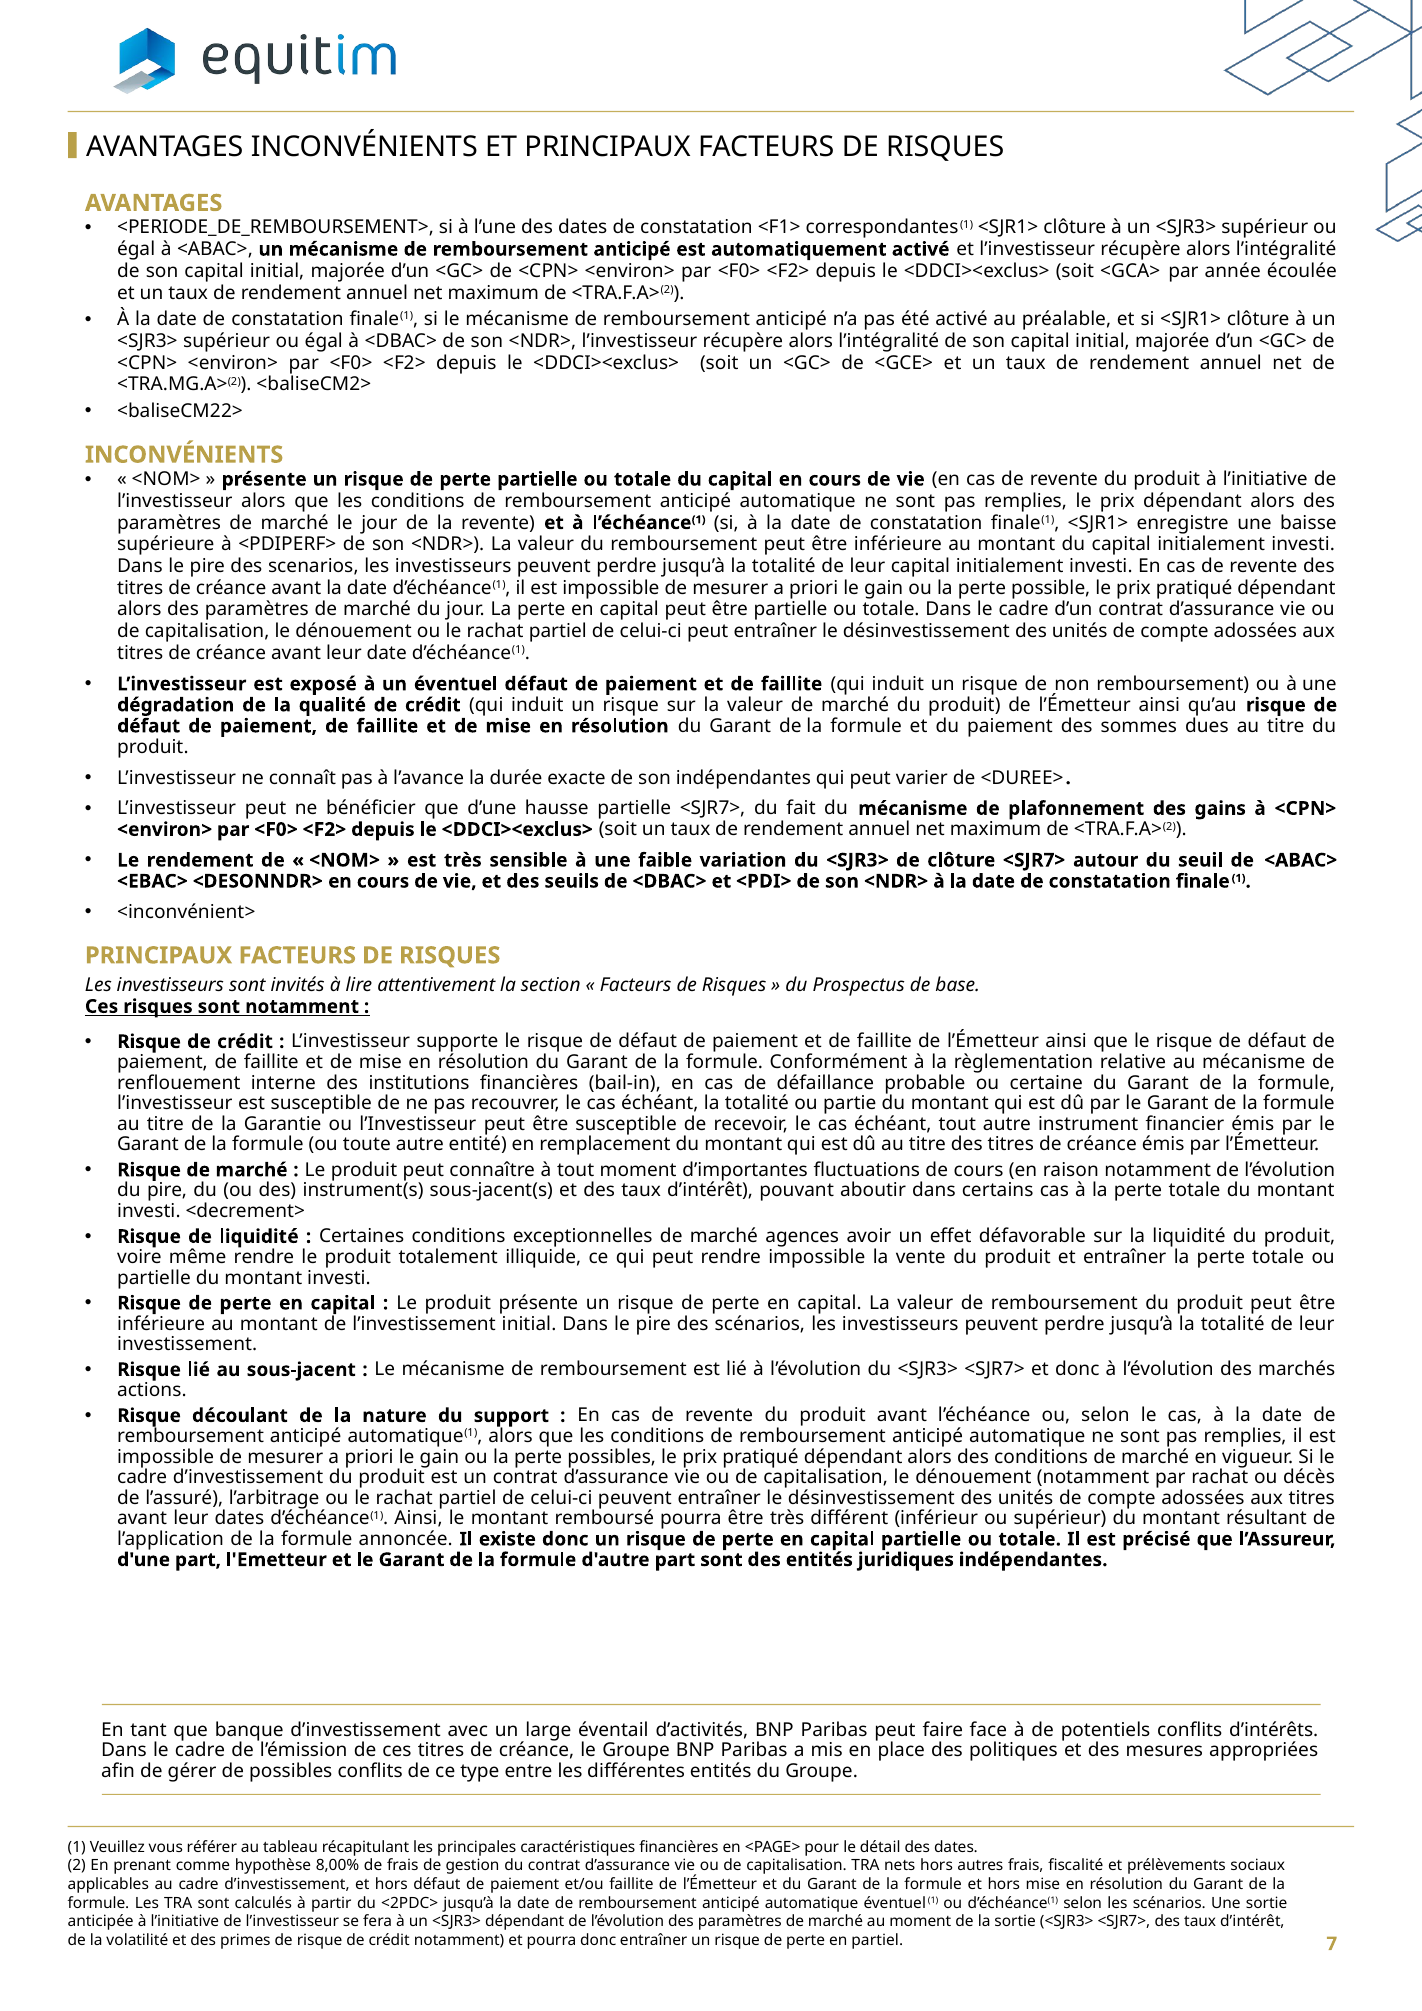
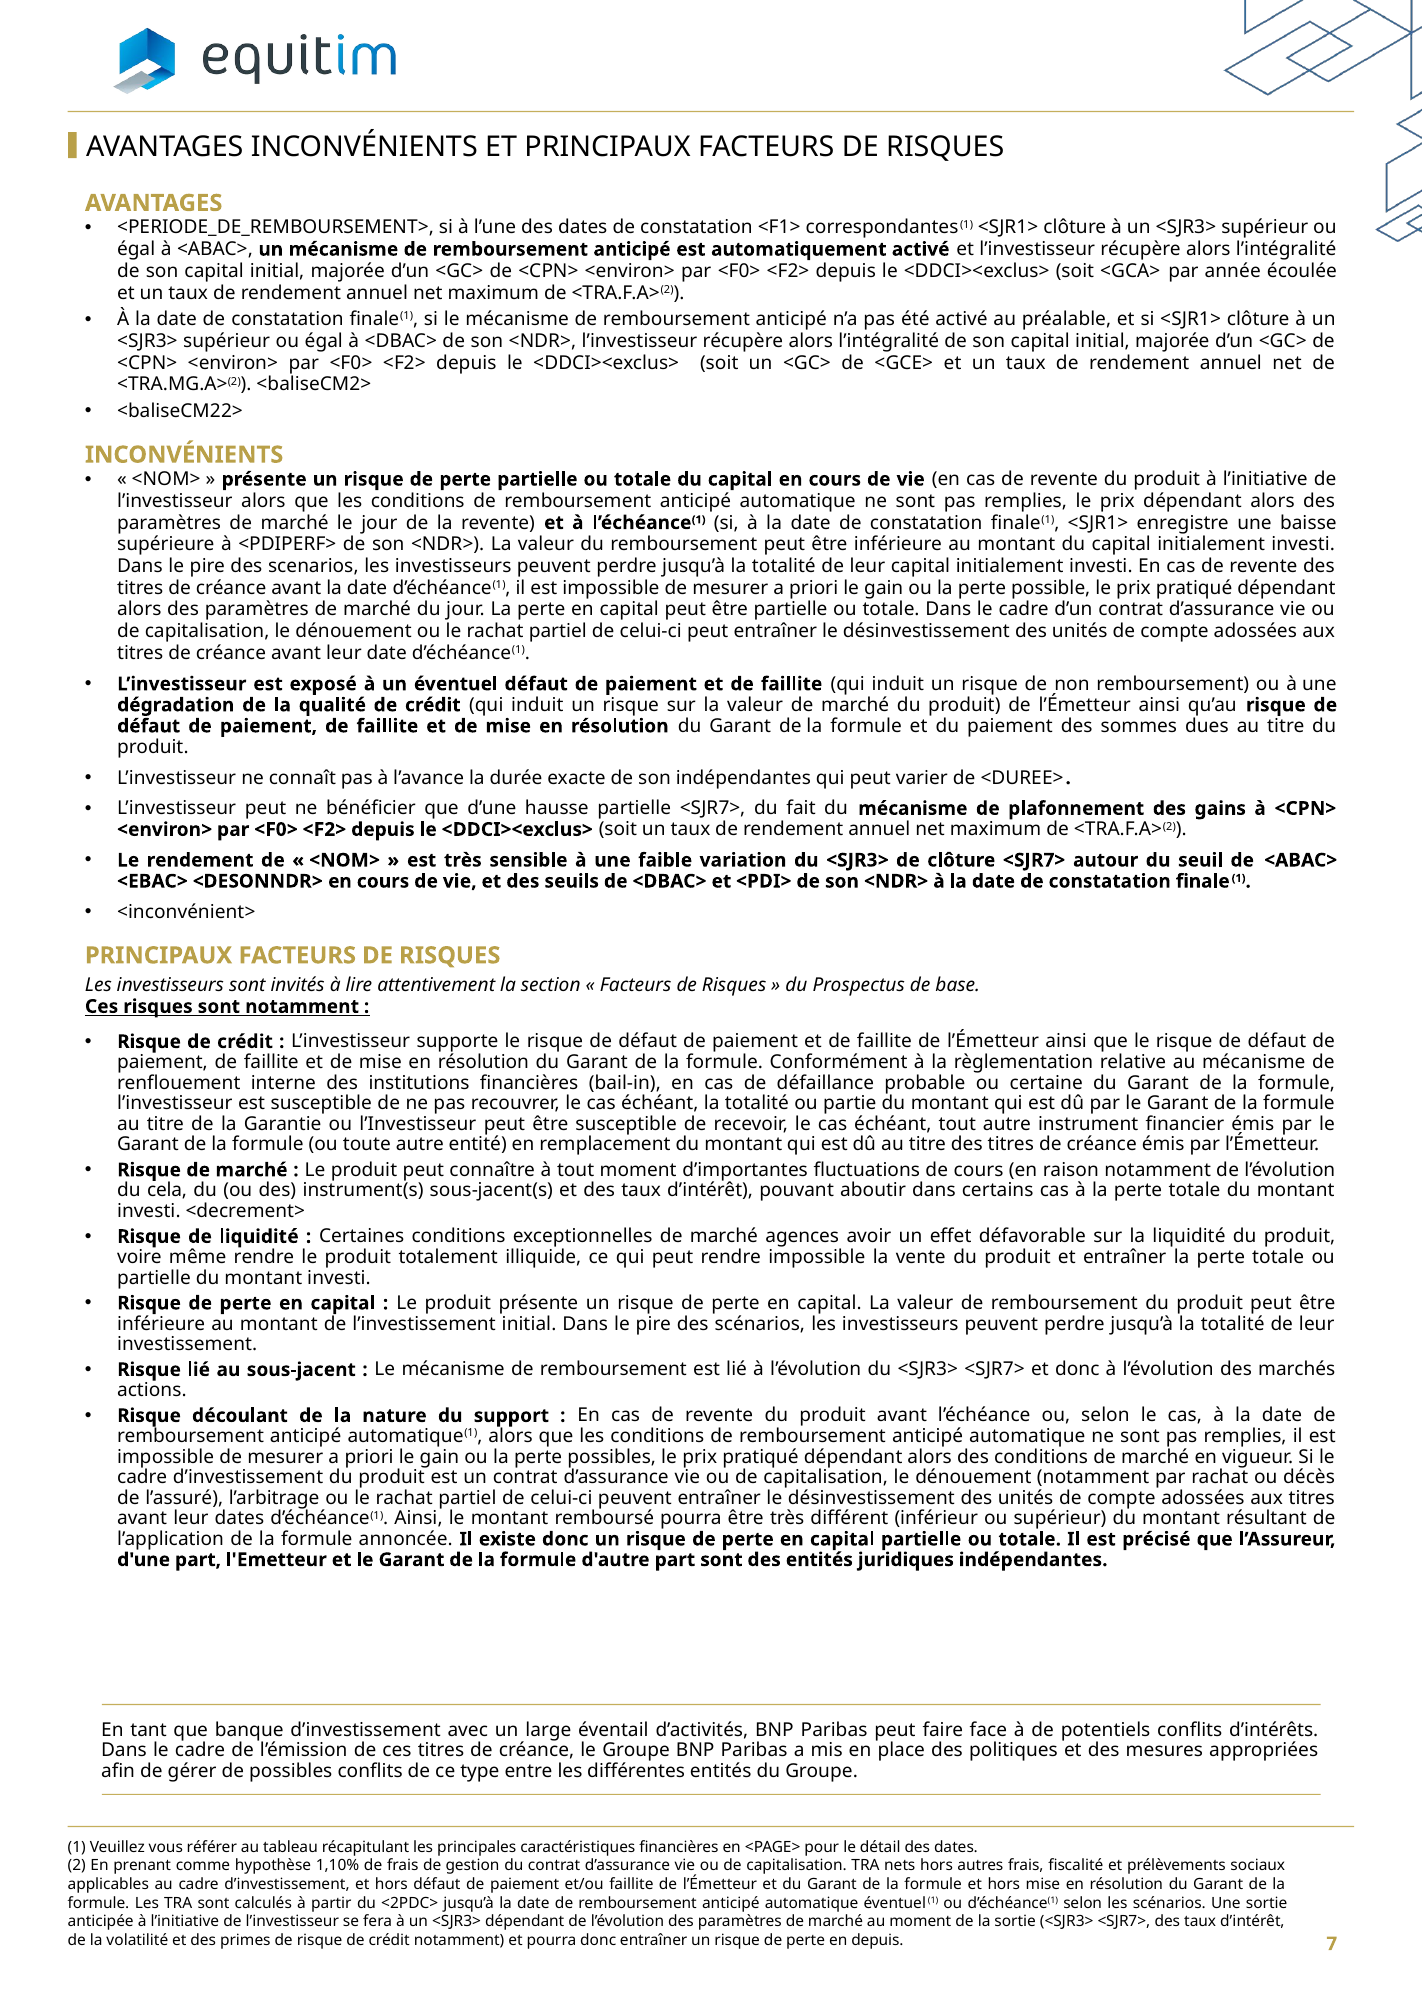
du pire: pire -> cela (167, 1191)
8,00%: 8,00% -> 1,10% (338, 1866)
en partiel: partiel -> depuis (877, 1940)
